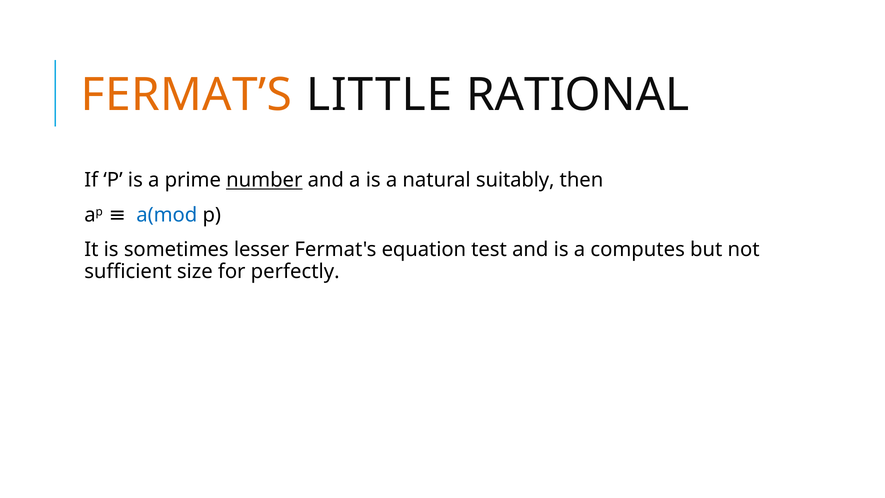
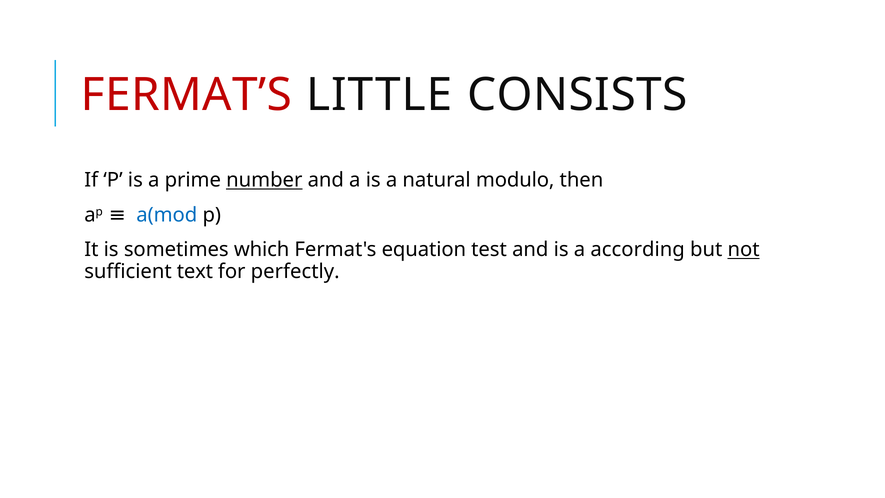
FERMAT’S colour: orange -> red (186, 95)
RATIONAL: RATIONAL -> CONSISTS (577, 95)
suitably: suitably -> modulo (515, 180)
lesser: lesser -> which (262, 250)
computes: computes -> according (638, 250)
not underline: none -> present (744, 250)
size: size -> text (195, 272)
